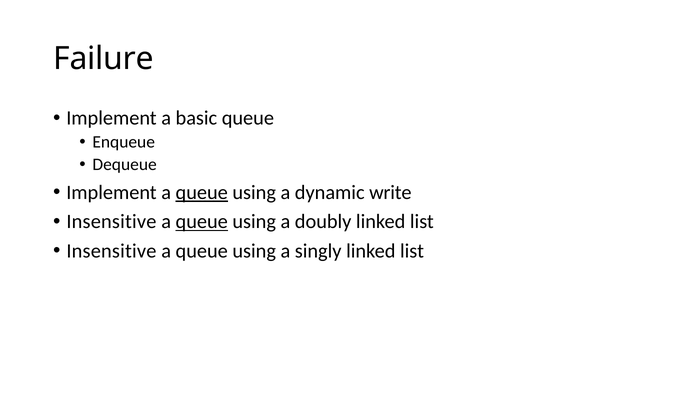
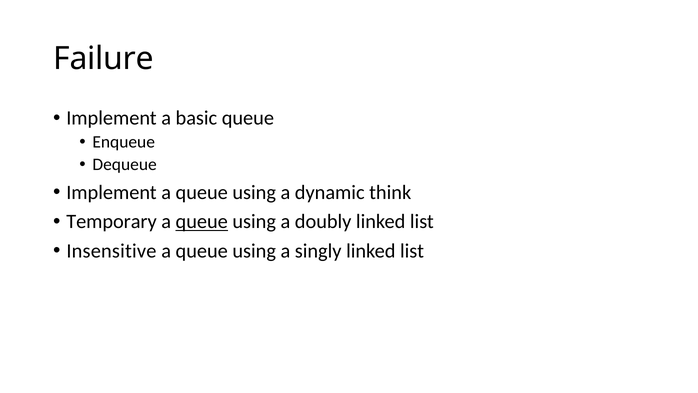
queue underline: present -> none (202, 192)
write: write -> think (390, 192)
Insensitive: Insensitive -> Temporary (112, 221)
